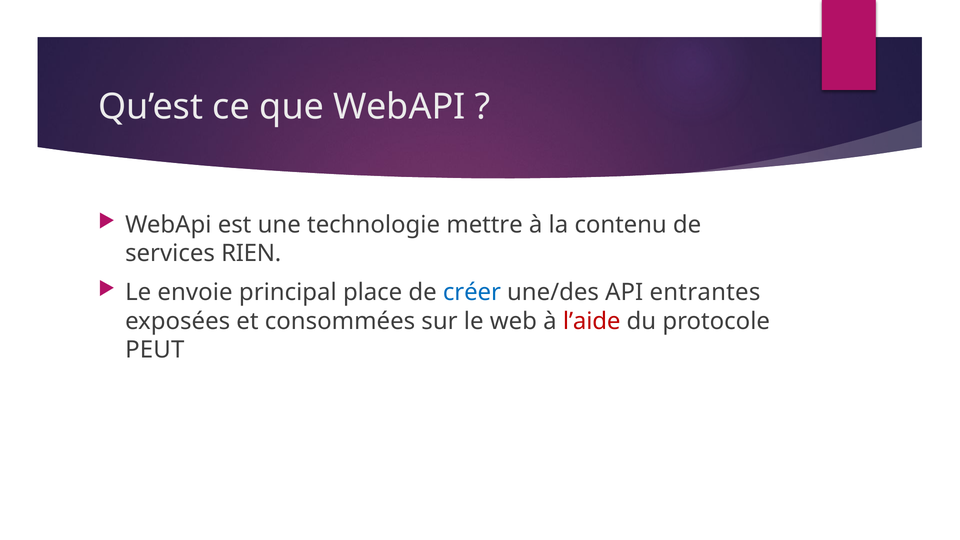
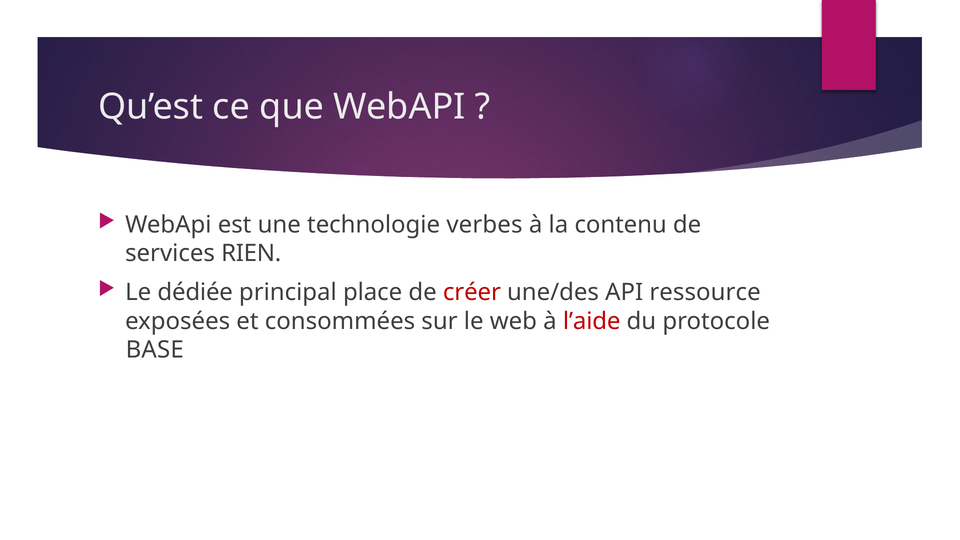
mettre: mettre -> verbes (484, 225)
envoie: envoie -> dédiée (195, 292)
créer colour: blue -> red (472, 292)
entrantes: entrantes -> ressource (705, 292)
PEUT: PEUT -> BASE (155, 350)
